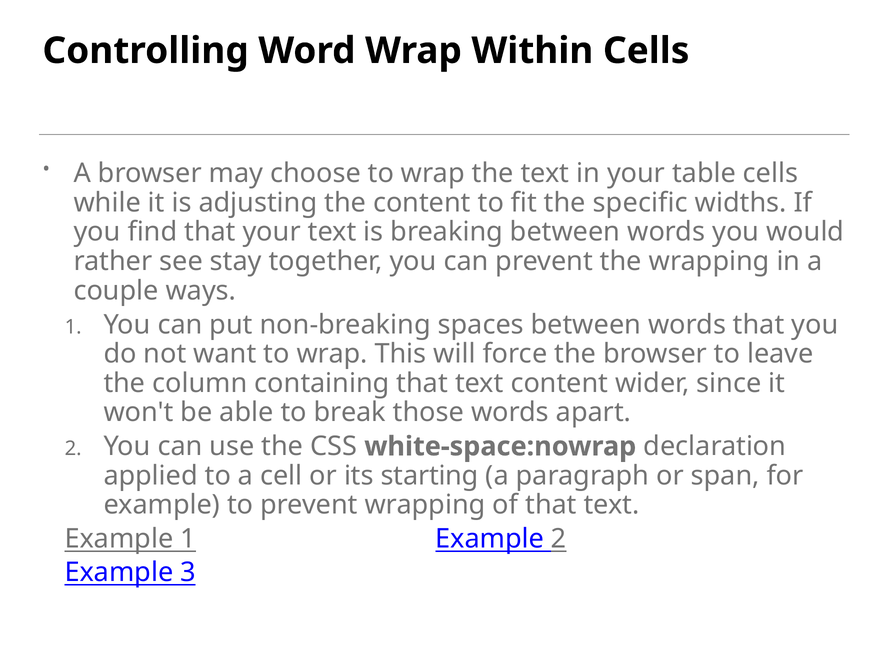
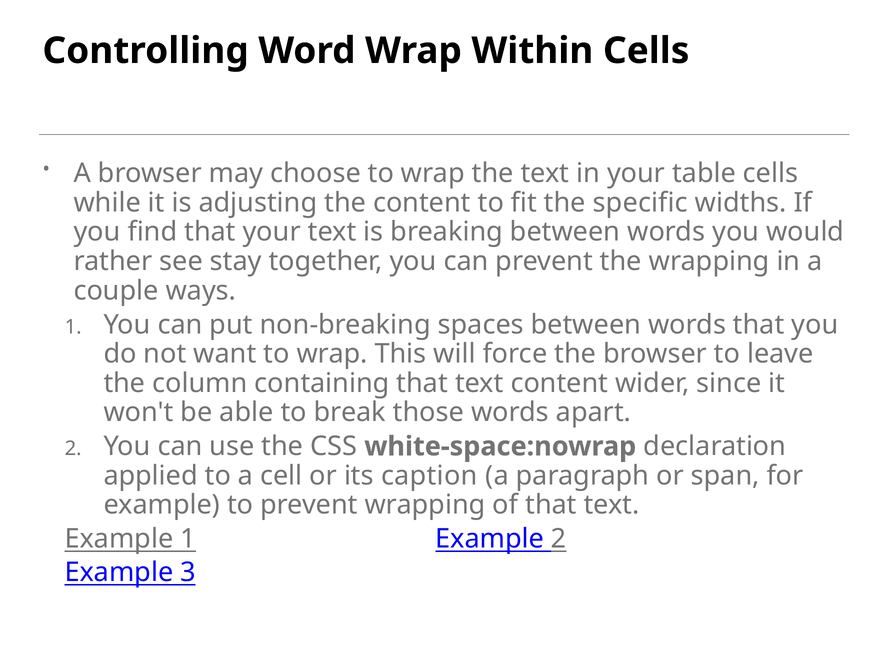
starting: starting -> caption (429, 476)
